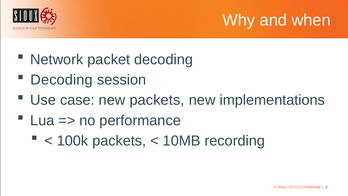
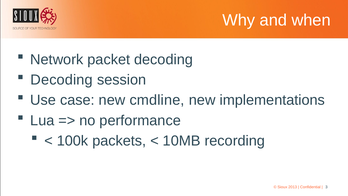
new packets: packets -> cmdline (157, 100)
